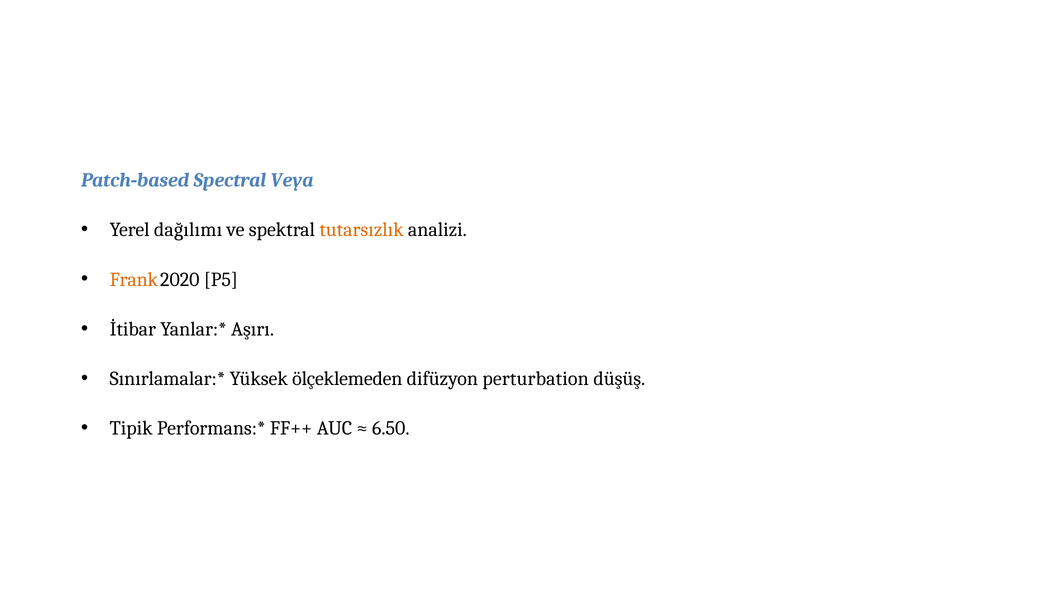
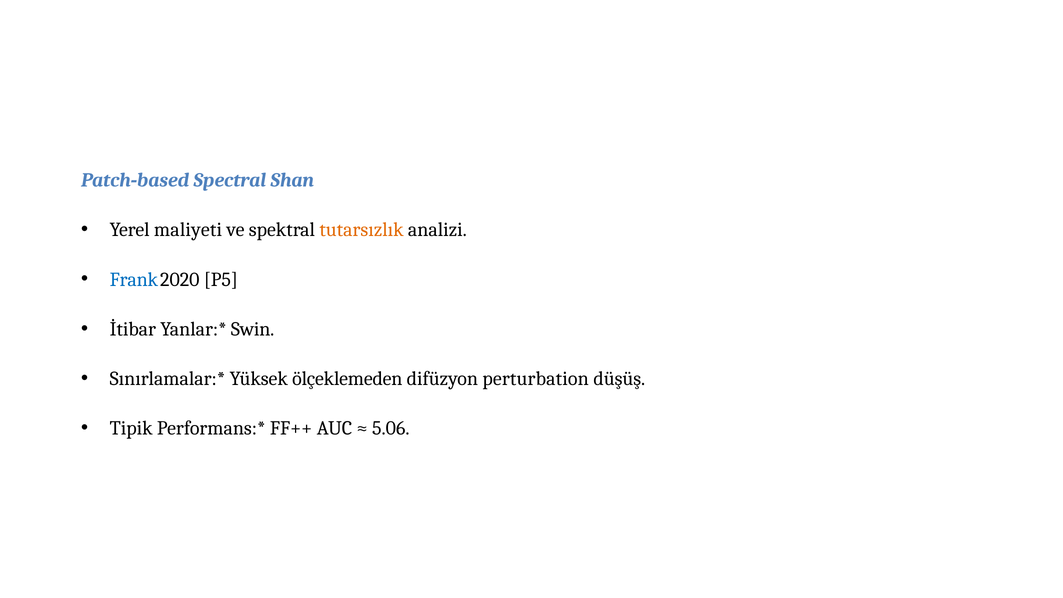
Veya: Veya -> Shan (292, 180)
dağılımı: dağılımı -> maliyeti (188, 230)
Frank colour: orange -> blue (134, 279)
Aşırı: Aşırı -> Swin (253, 329)
6.50: 6.50 -> 5.06 (391, 428)
